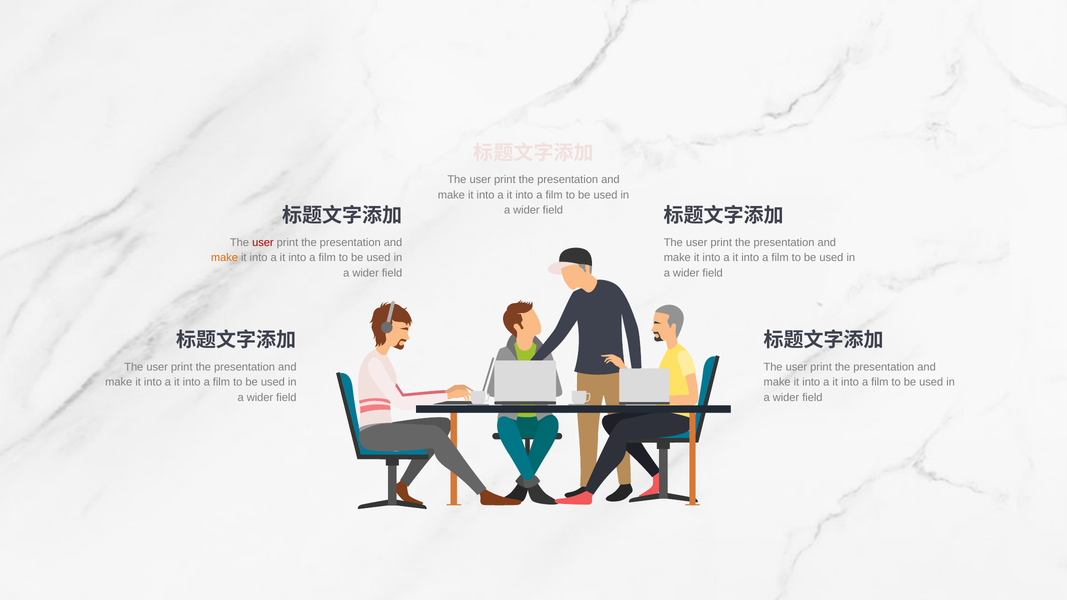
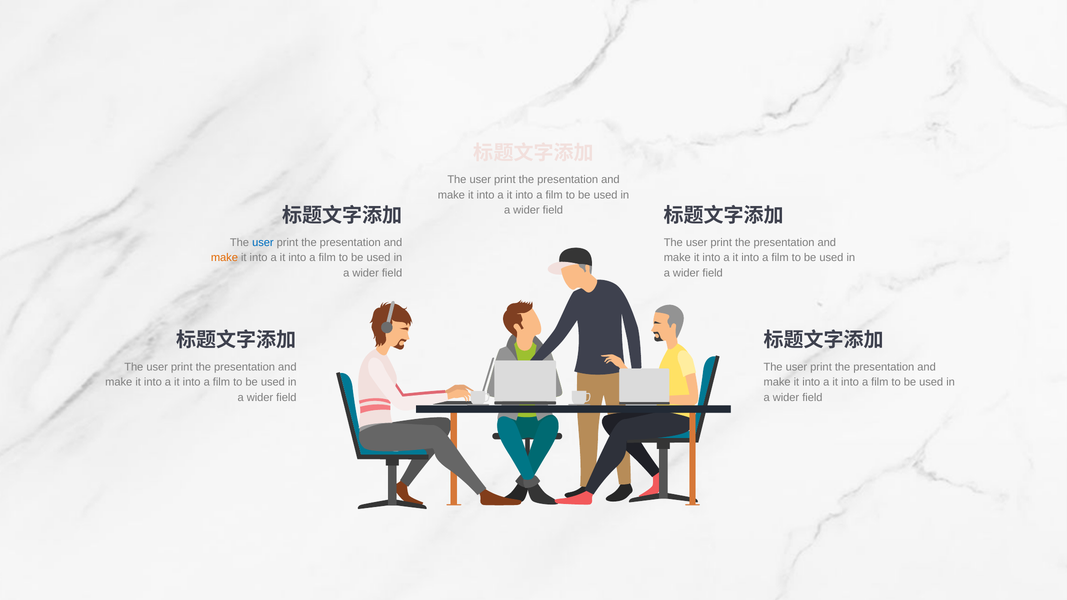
user colour: red -> blue (263, 243)
